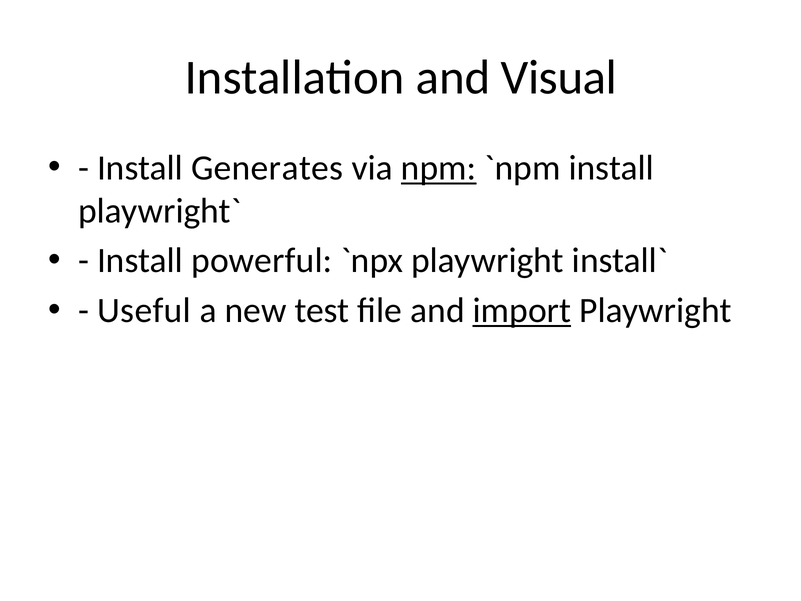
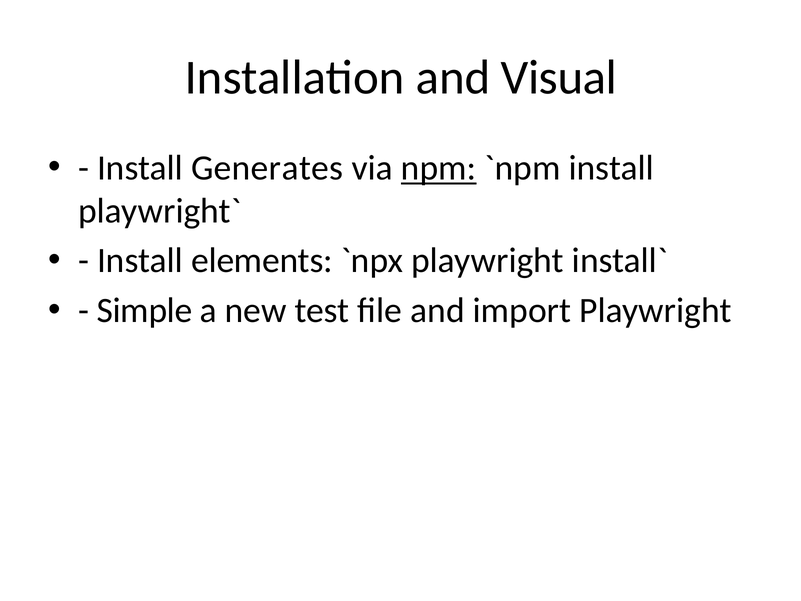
powerful: powerful -> elements (262, 261)
Useful: Useful -> Simple (145, 310)
import underline: present -> none (522, 310)
